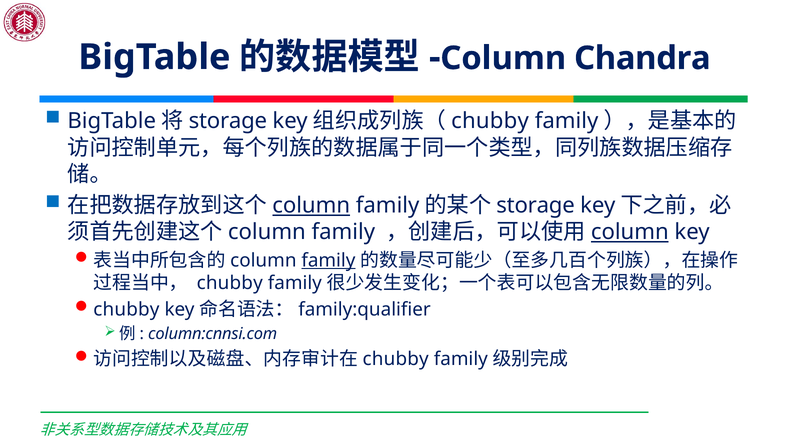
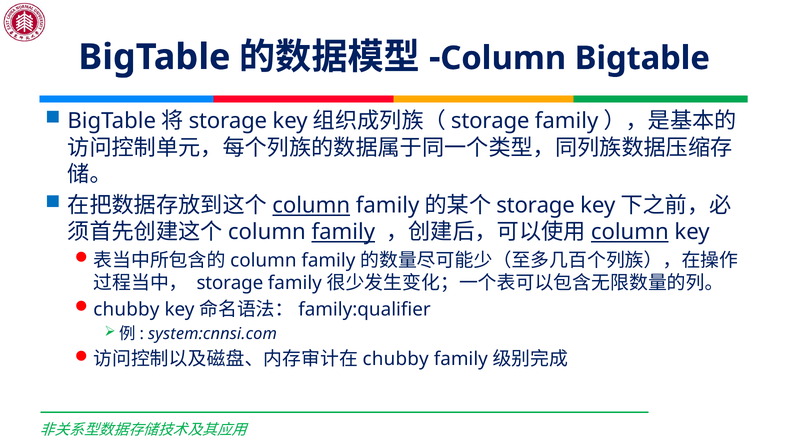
Column Chandra: Chandra -> Bigtable (642, 58)
chubby: chubby -> storage (490, 121)
family underline: none -> present (343, 232)
family underline: present -> none (328, 261)
chubby: chubby -> storage (230, 283)
column:cnnsi.com: column:cnnsi.com -> system:cnnsi.com (213, 334)
